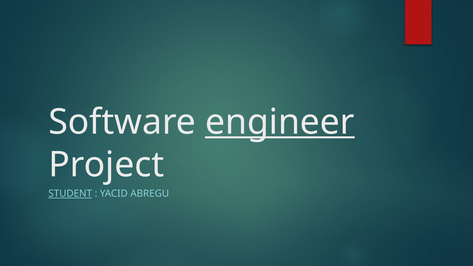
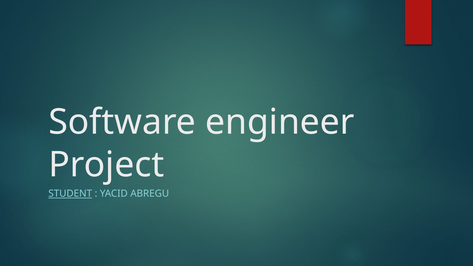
engineer underline: present -> none (280, 122)
